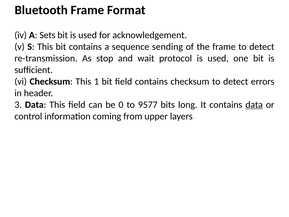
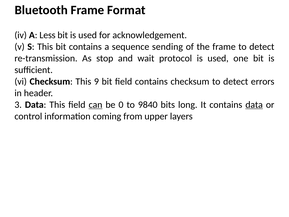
Sets: Sets -> Less (47, 35)
1: 1 -> 9 (96, 81)
can underline: none -> present (95, 105)
9577: 9577 -> 9840 (148, 105)
